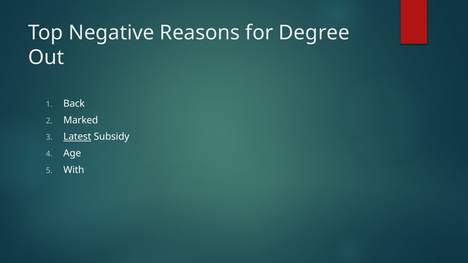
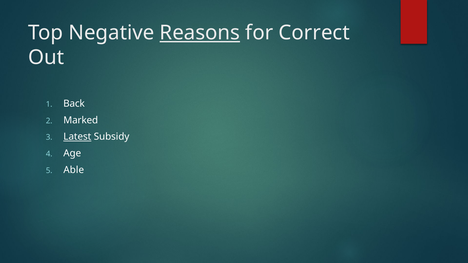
Reasons underline: none -> present (200, 33)
Degree: Degree -> Correct (314, 33)
With: With -> Able (74, 170)
